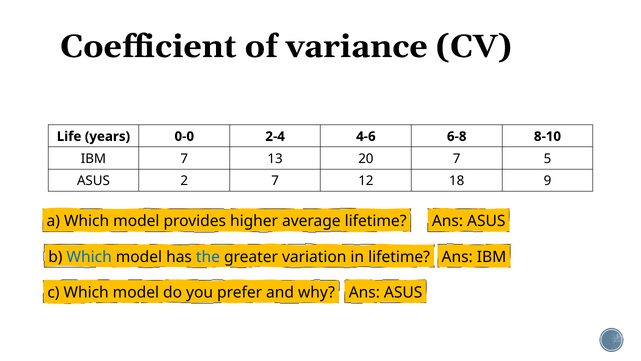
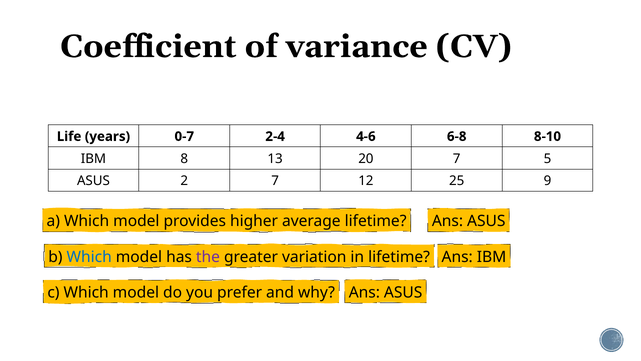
0-0: 0-0 -> 0-7 (184, 136)
IBM 7: 7 -> 8 (184, 159)
18: 18 -> 25 (457, 181)
the colour: blue -> purple (208, 257)
